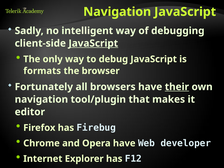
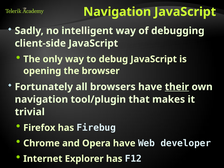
JavaScript underline: present -> none (93, 43)
formats: formats -> opening (42, 71)
editor: editor -> trivial (30, 112)
